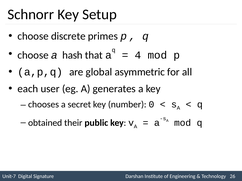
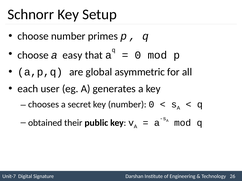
choose discrete: discrete -> number (68, 36)
hash: hash -> easy (72, 55)
4: 4 -> 0 (138, 55)
